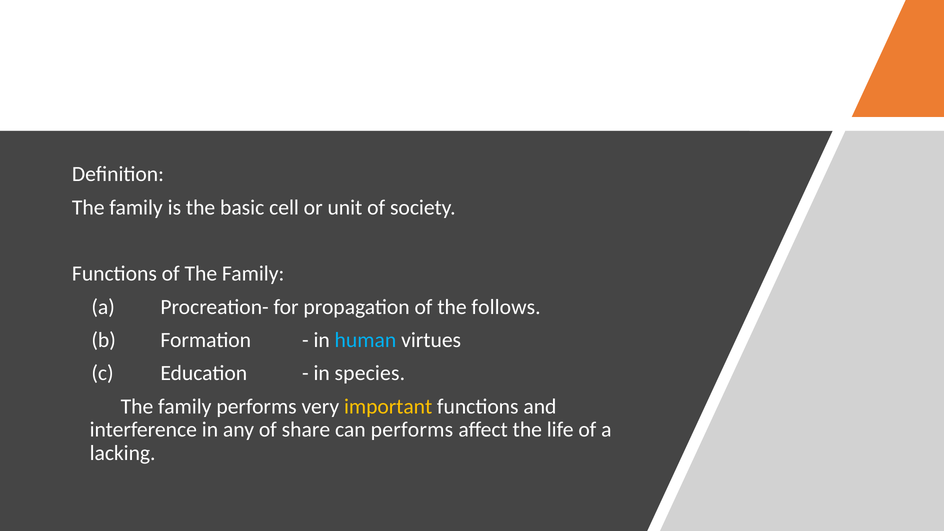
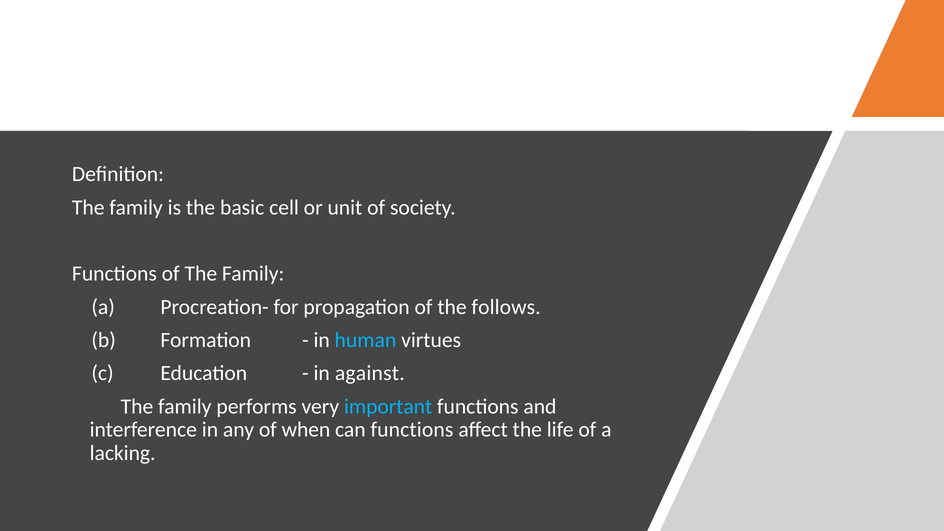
species: species -> against (370, 373)
important colour: yellow -> light blue (388, 406)
share: share -> when (306, 430)
can performs: performs -> functions (412, 430)
